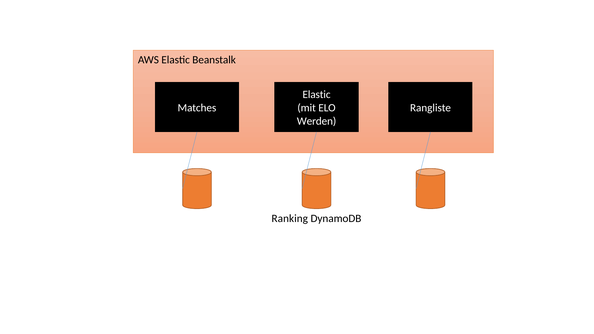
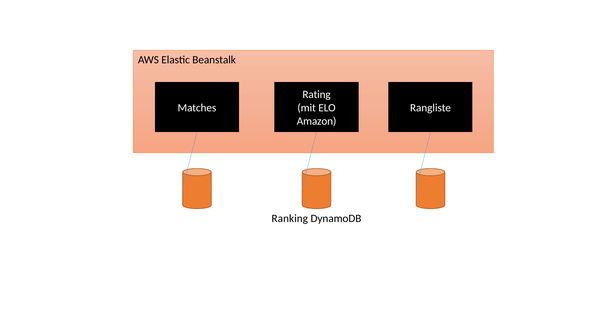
Elastic: Elastic -> Rating (317, 94)
Werden: Werden -> Amazon (317, 121)
